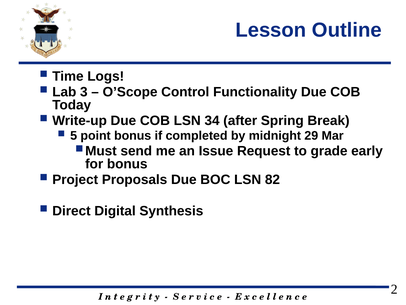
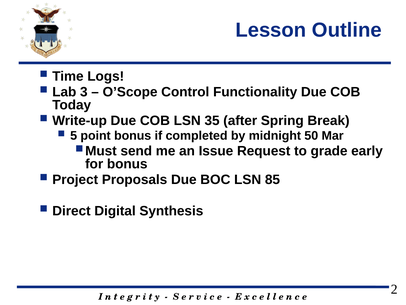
34: 34 -> 35 (212, 121)
29: 29 -> 50 (311, 136)
82: 82 -> 85 (272, 179)
